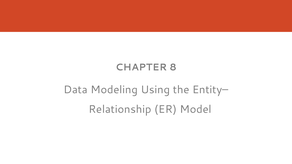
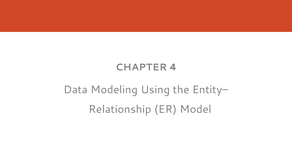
8: 8 -> 4 (173, 67)
